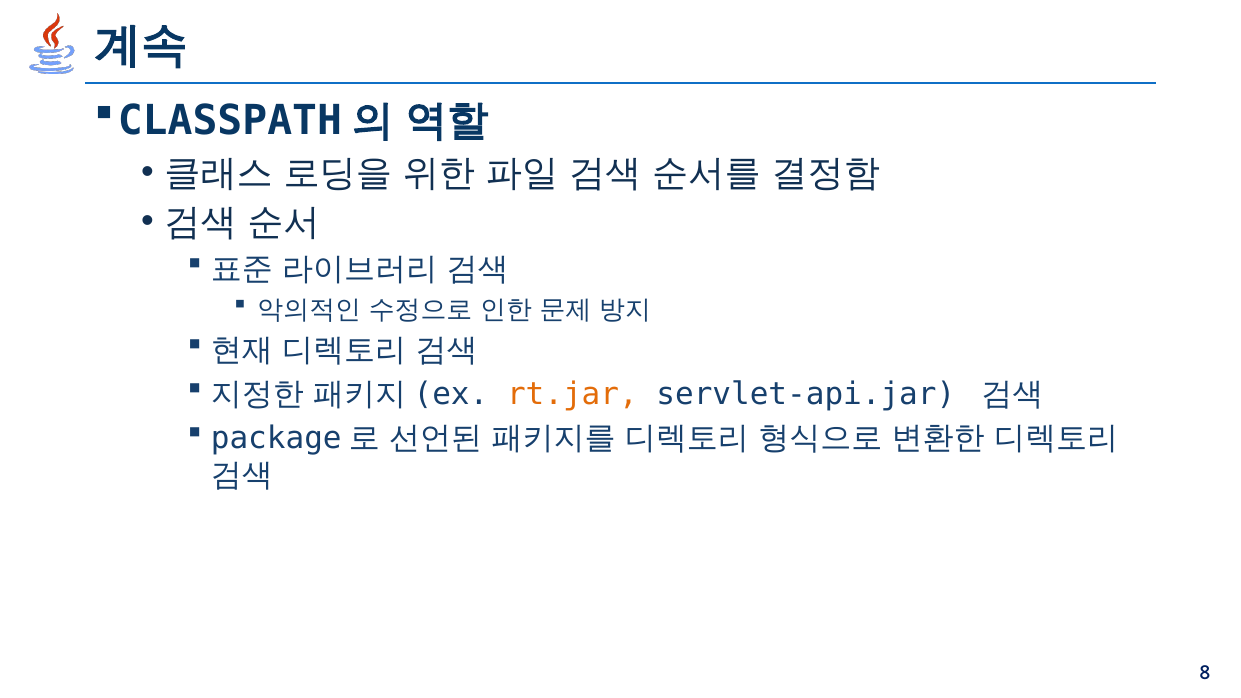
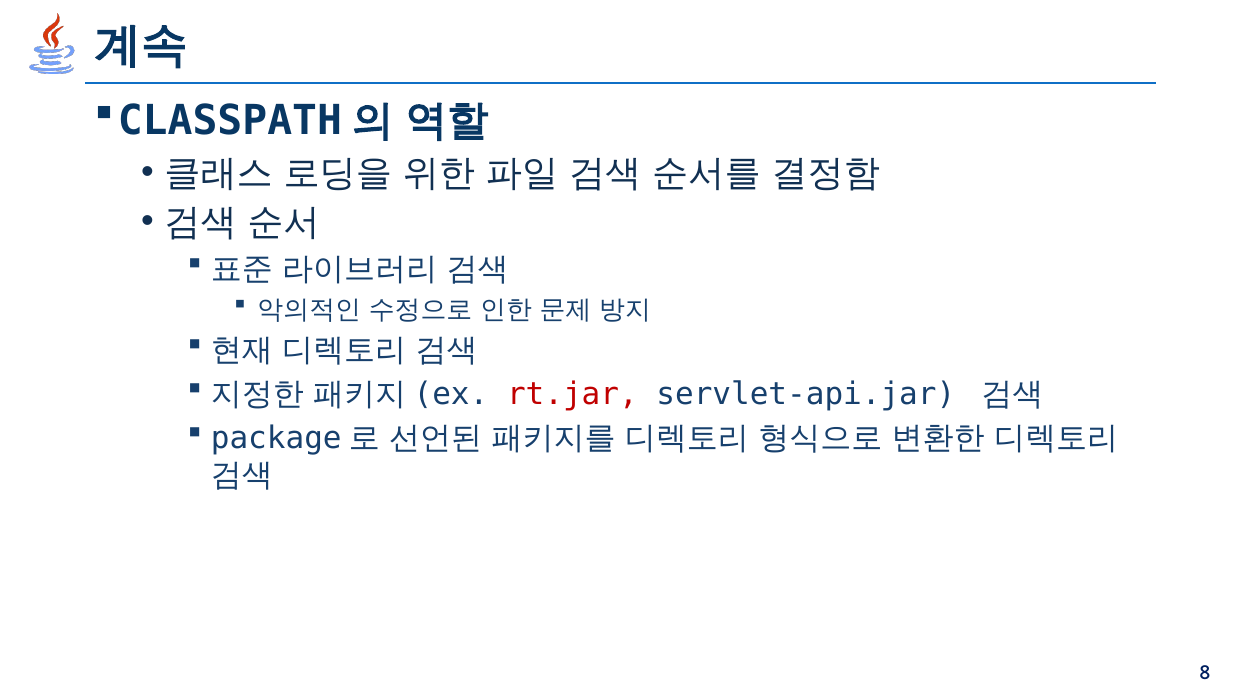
rt.jar colour: orange -> red (572, 394)
